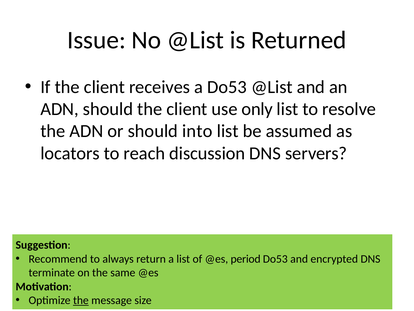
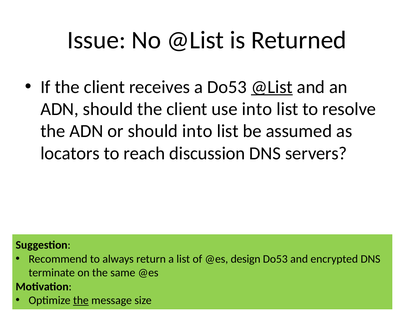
@List underline: none -> present (272, 87)
use only: only -> into (257, 109)
period: period -> design (246, 258)
